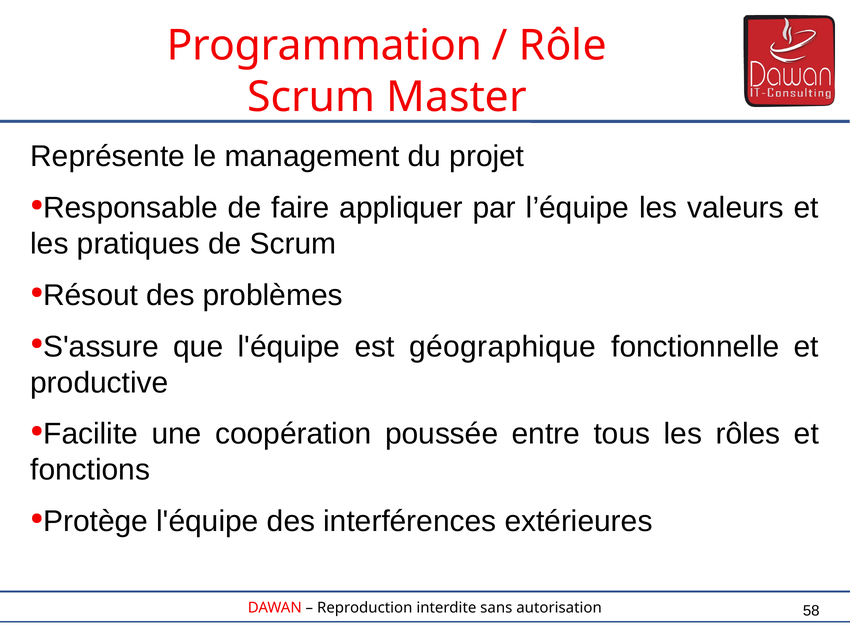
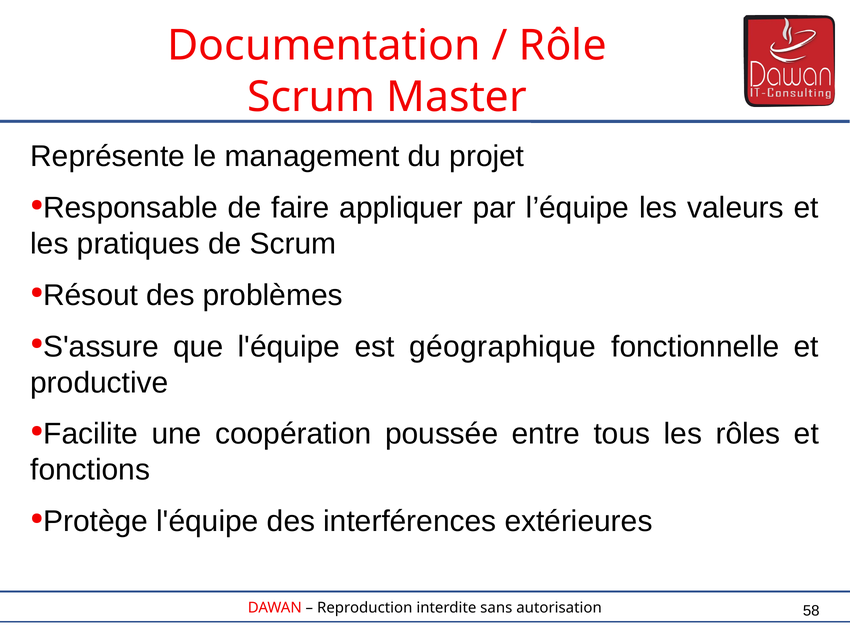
Programmation: Programmation -> Documentation (324, 46)
